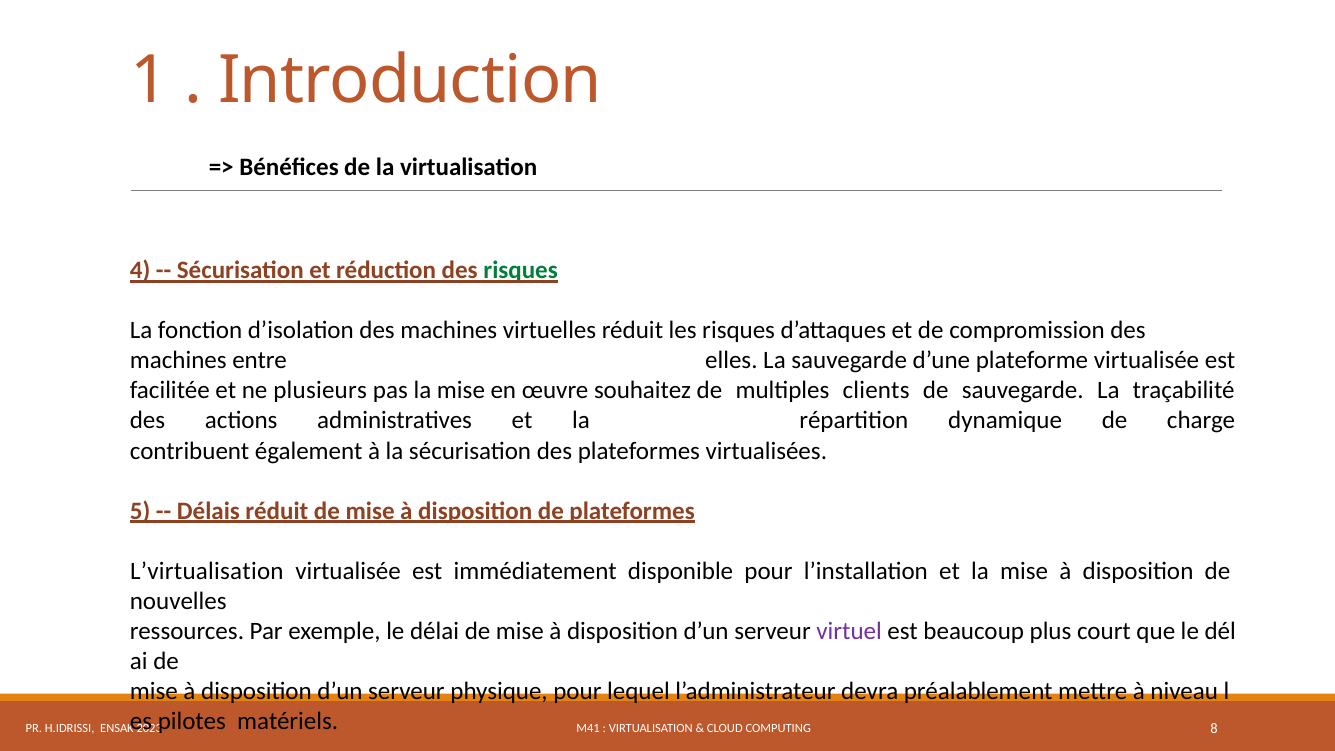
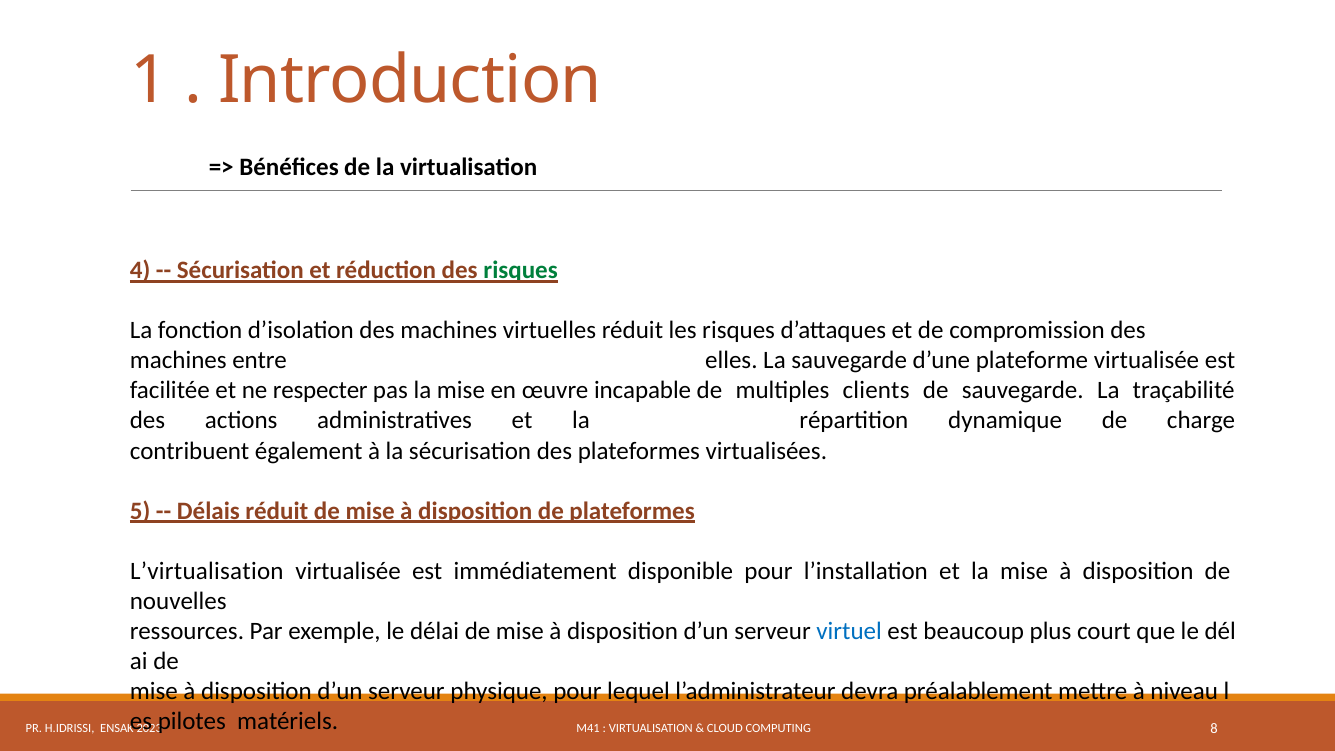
plusieurs: plusieurs -> respecter (320, 391)
souhaitez: souhaitez -> incapable (643, 391)
virtuel colour: purple -> blue (849, 631)
